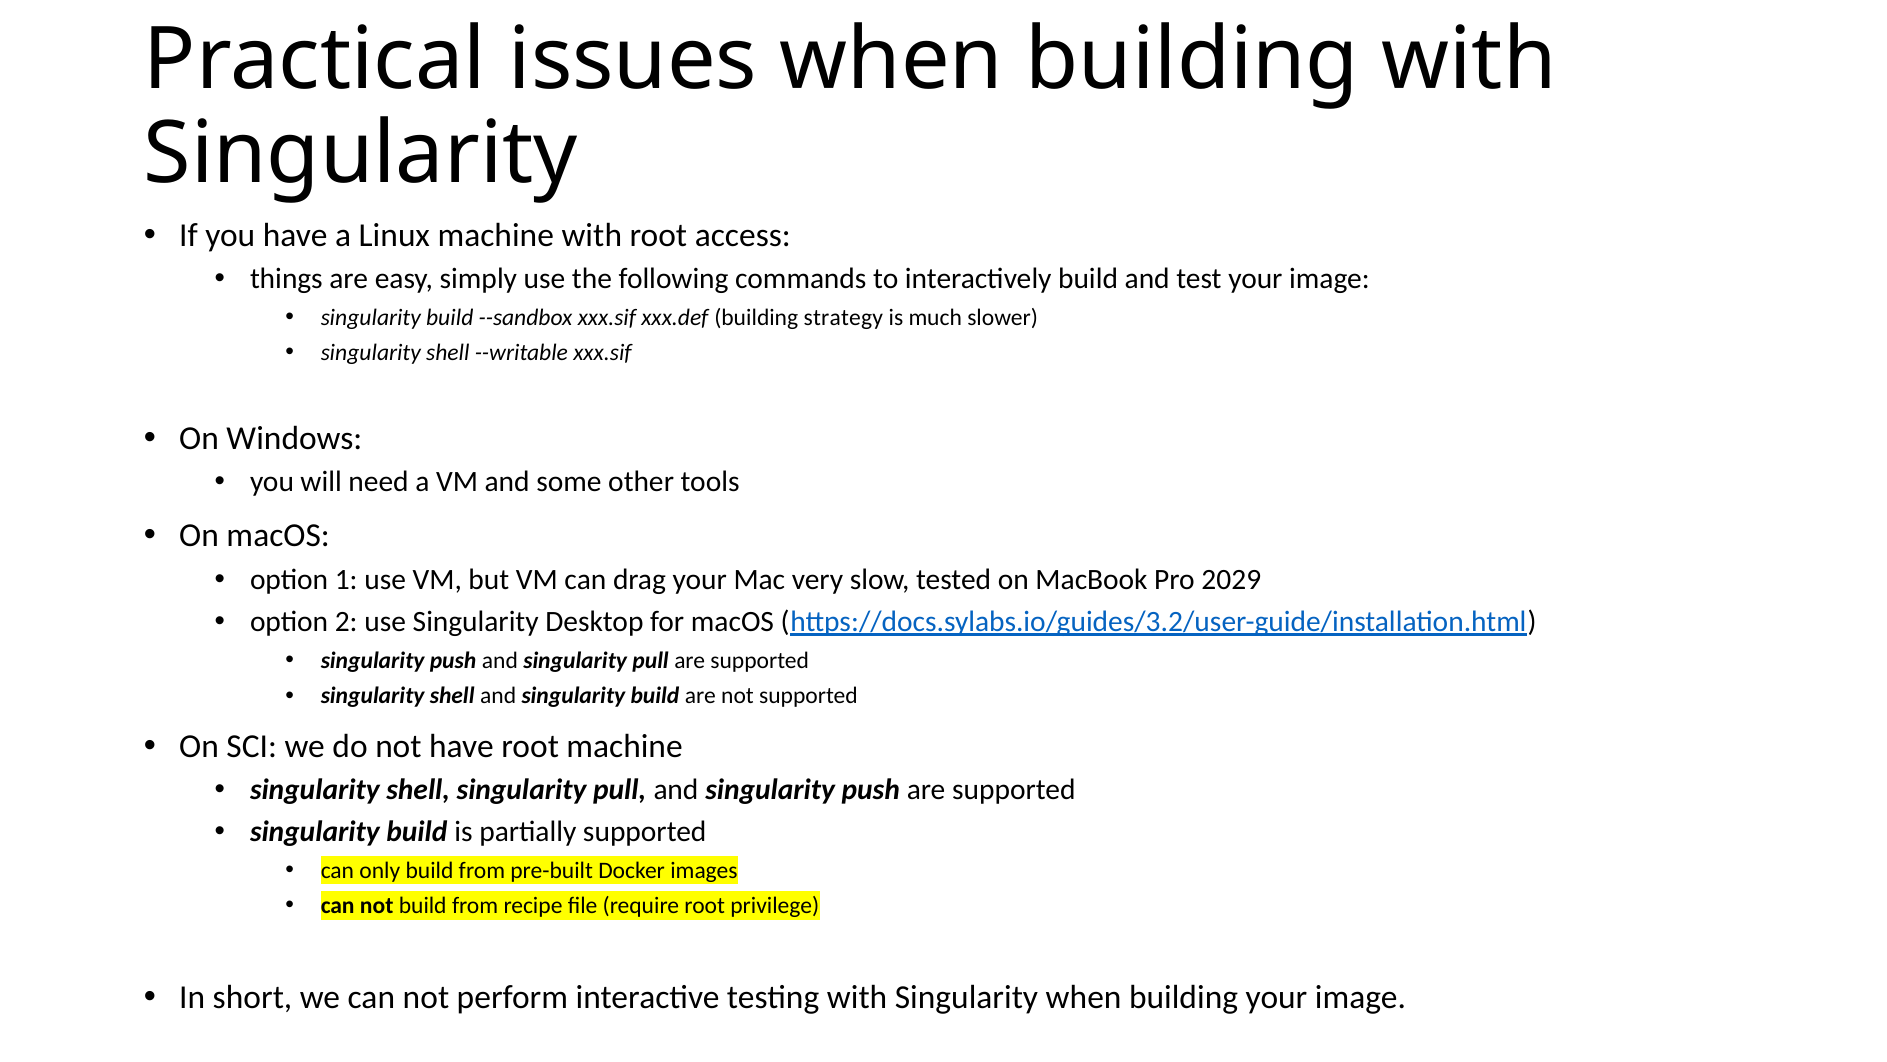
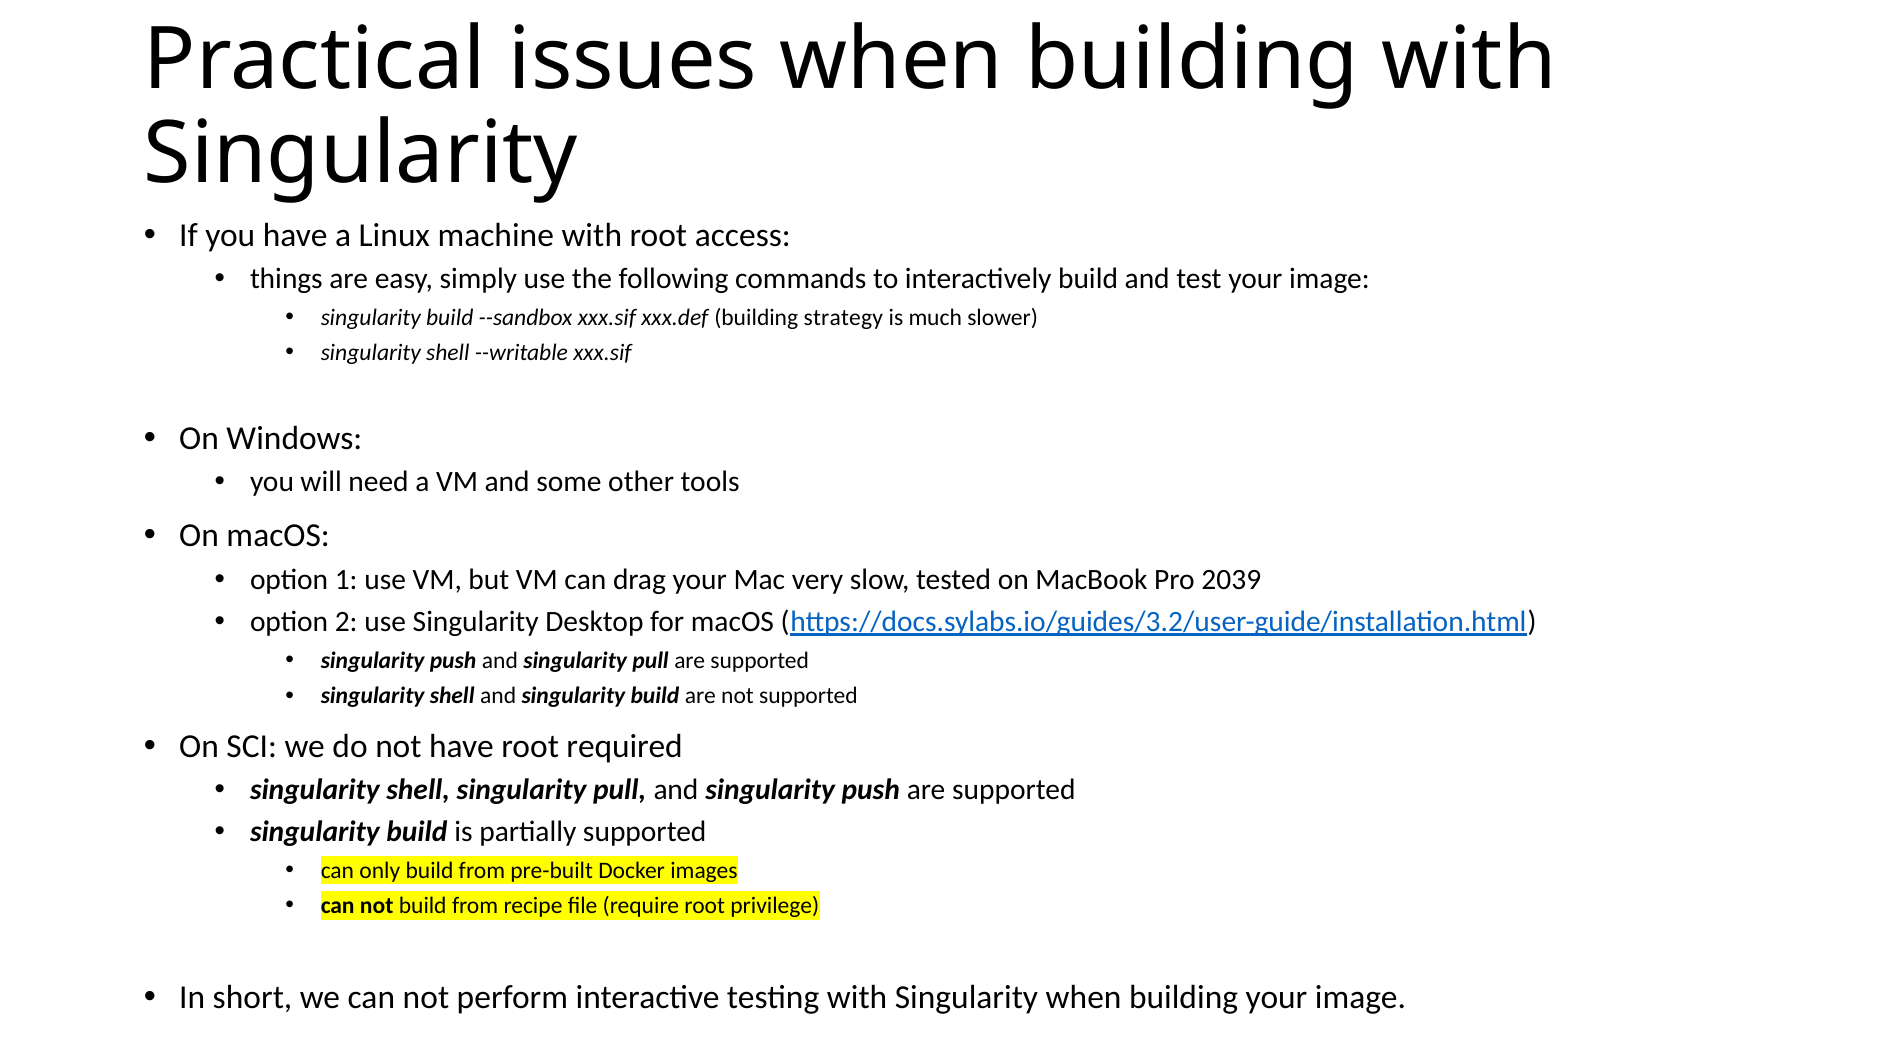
2029: 2029 -> 2039 (1231, 579)
root machine: machine -> required (625, 746)
